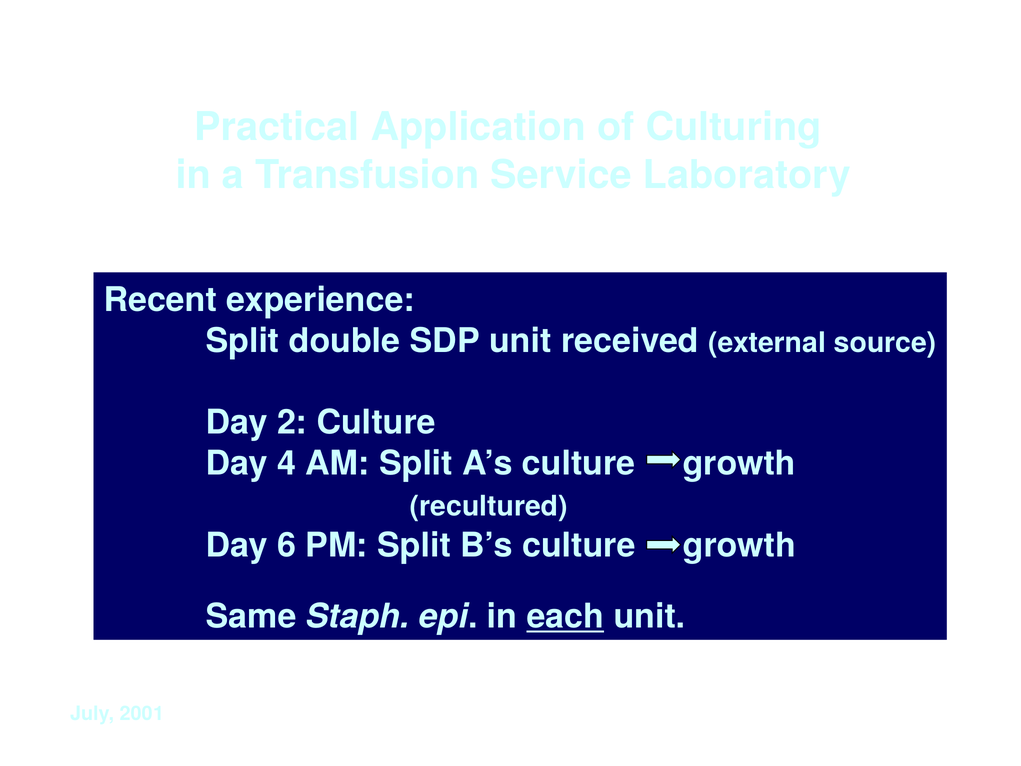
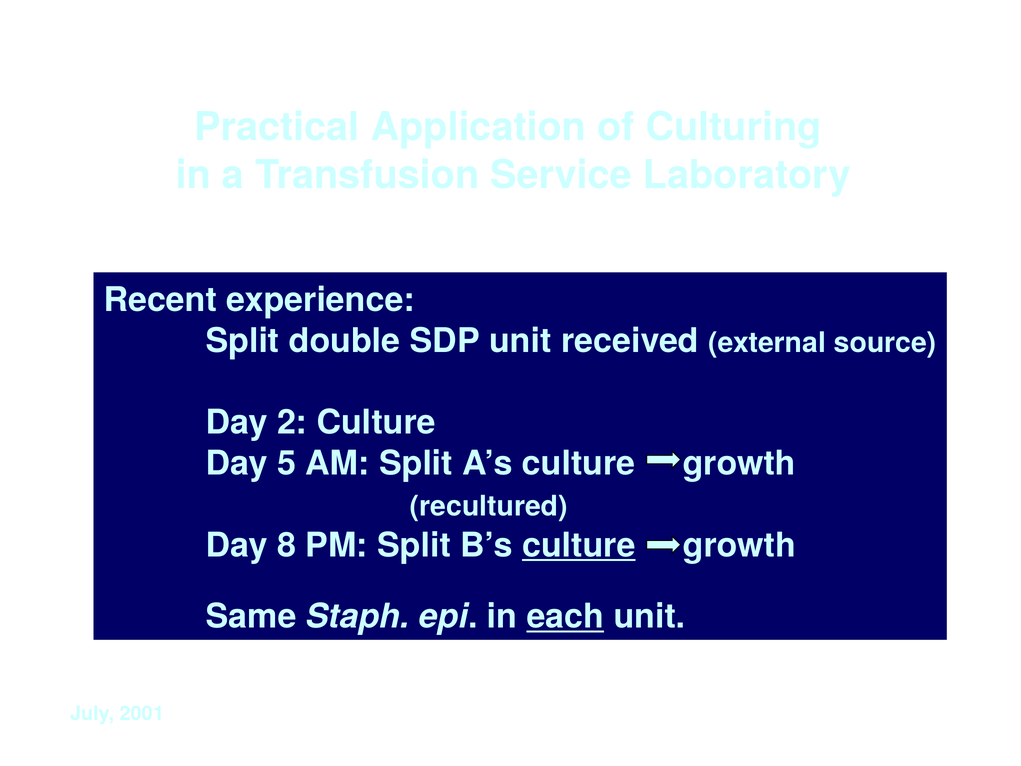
4: 4 -> 5 (286, 463)
6: 6 -> 8 (286, 545)
culture underline: none -> present (579, 545)
